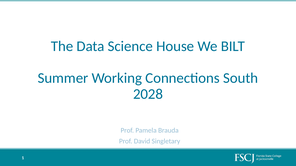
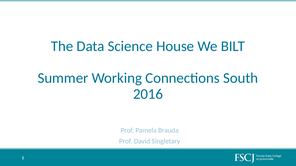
2028: 2028 -> 2016 (148, 94)
